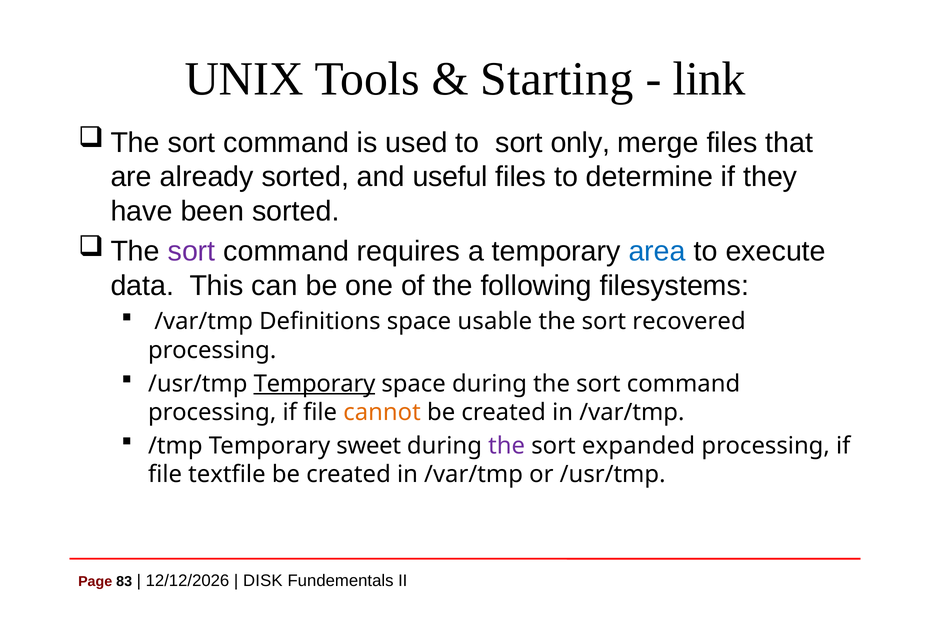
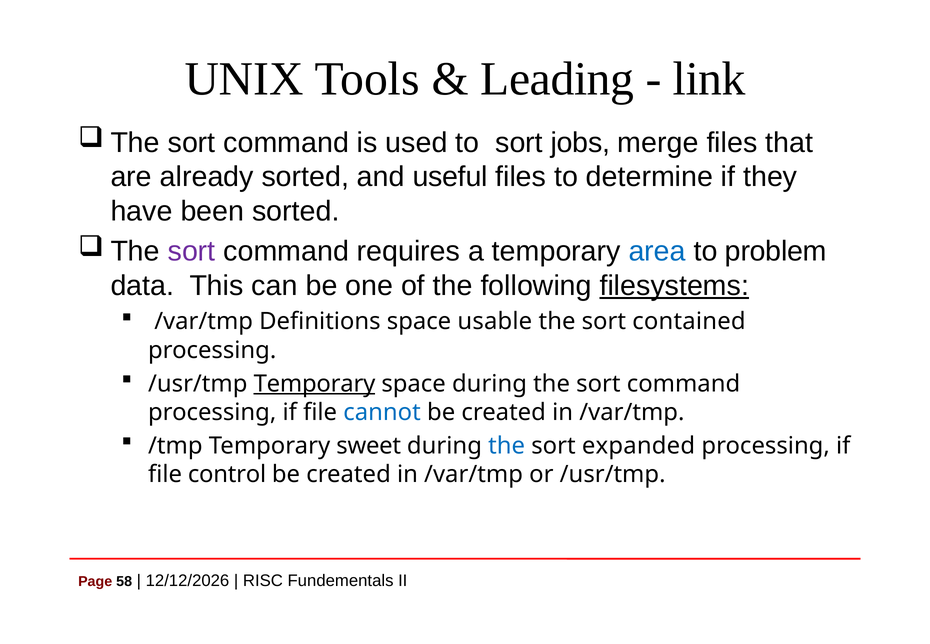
Starting: Starting -> Leading (557, 79)
only: only -> jobs (580, 143)
execute: execute -> problem (776, 251)
filesystems underline: none -> present (674, 286)
recovered: recovered -> contained (689, 322)
cannot colour: orange -> blue (382, 412)
the colour: purple -> blue (507, 446)
textfile: textfile -> control (227, 474)
83: 83 -> 58 (124, 582)
DISK: DISK -> RISC (263, 581)
